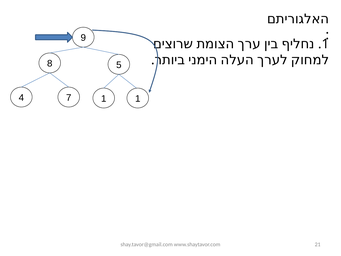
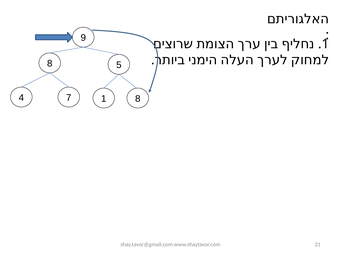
1: 1 -> 8 (138, 99)
